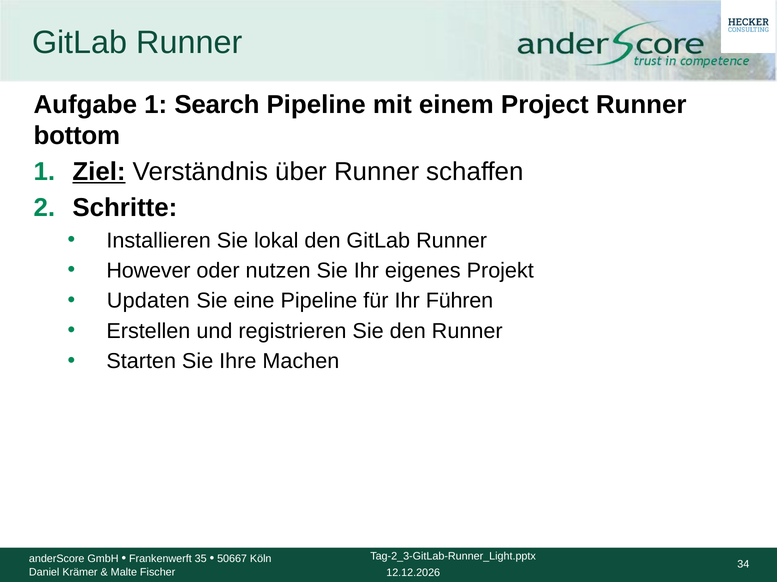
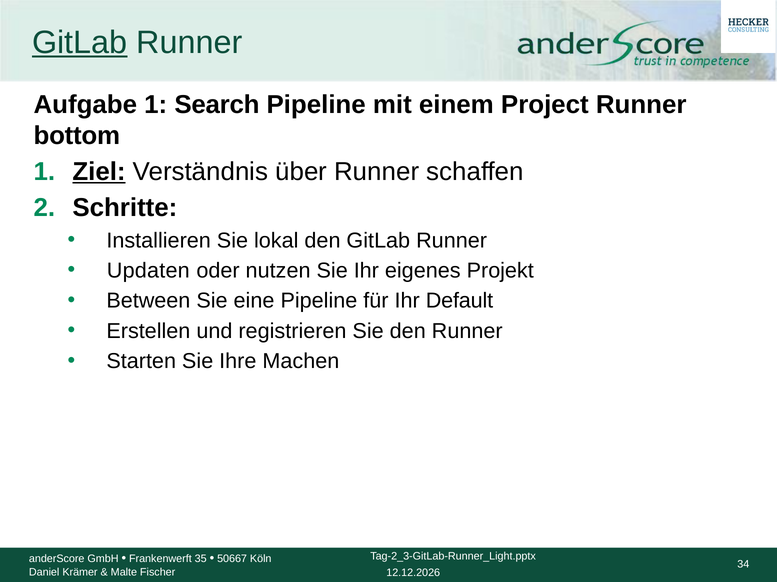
GitLab underline: none -> present (80, 43)
However: However -> Updaten (148, 271)
Updaten: Updaten -> Between (148, 301)
Führen: Führen -> Default (459, 301)
